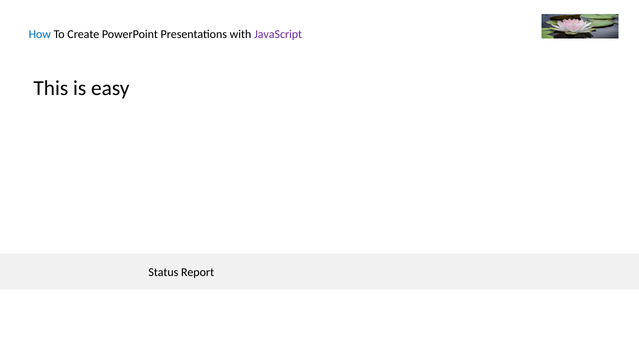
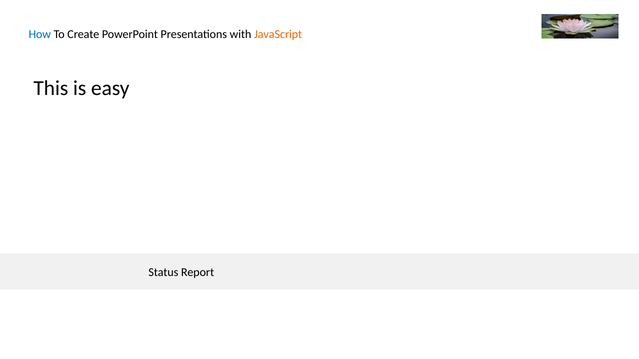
JavaScript colour: purple -> orange (278, 34)
